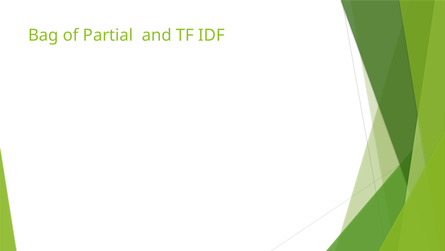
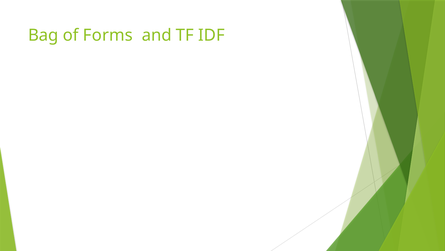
Partial: Partial -> Forms (108, 35)
